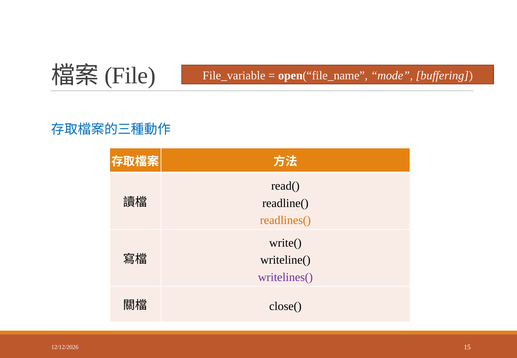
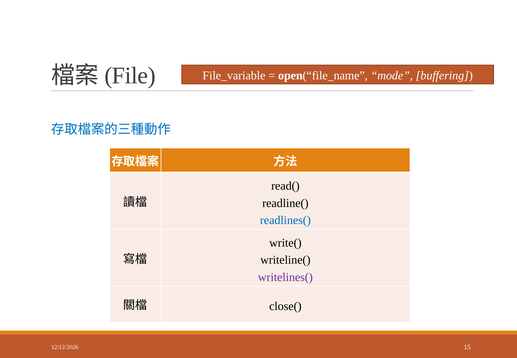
readlines( colour: orange -> blue (285, 220)
